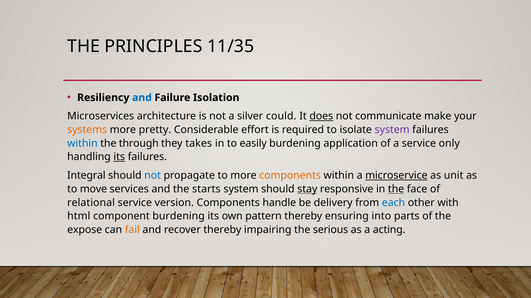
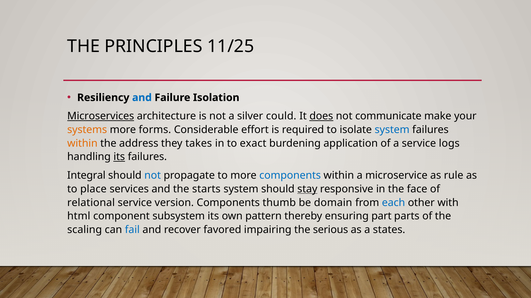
11/35: 11/35 -> 11/25 (231, 46)
Microservices underline: none -> present (101, 116)
pretty: pretty -> forms (155, 130)
system colour: purple -> blue (392, 130)
within colour: blue -> orange (82, 144)
through: through -> address (139, 144)
easily: easily -> exact (253, 144)
only: only -> logs (449, 144)
components colour: orange -> blue (290, 176)
microservice underline: present -> none (396, 176)
unit: unit -> rule (454, 176)
move: move -> place (93, 189)
the underline: present -> none (396, 189)
handle: handle -> thumb (279, 203)
delivery: delivery -> domain (333, 203)
component burdening: burdening -> subsystem (179, 217)
into: into -> part (381, 217)
expose: expose -> scaling (85, 230)
fail colour: orange -> blue (132, 230)
recover thereby: thereby -> favored (222, 230)
acting: acting -> states (389, 230)
